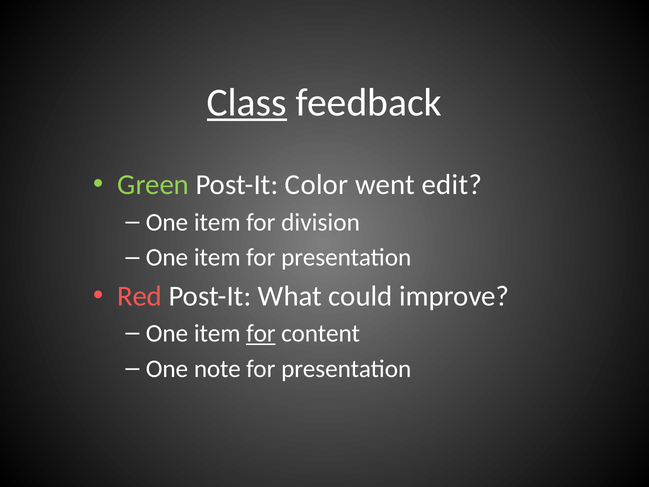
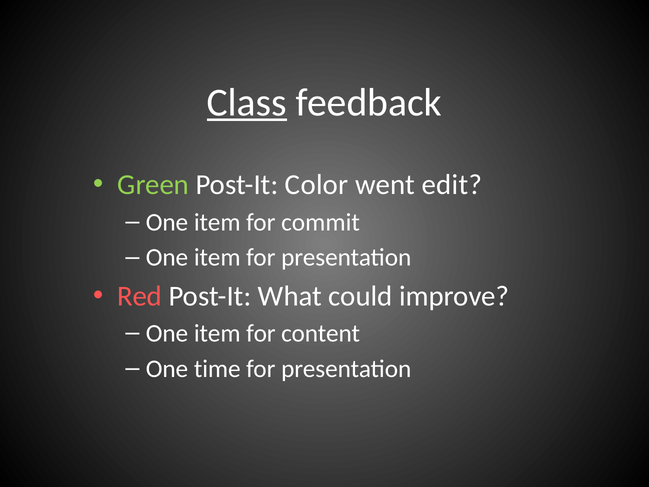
division: division -> commit (321, 222)
for underline: present -> none (261, 333)
note: note -> time (217, 369)
